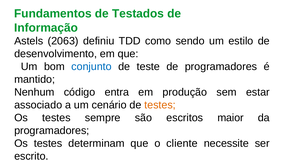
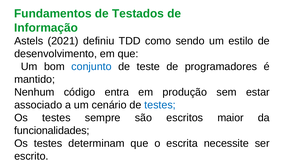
2063: 2063 -> 2021 (63, 41)
testes colour: orange -> blue (160, 105)
programadores: programadores -> funcionalidades (52, 130)
cliente: cliente -> escrita (182, 143)
